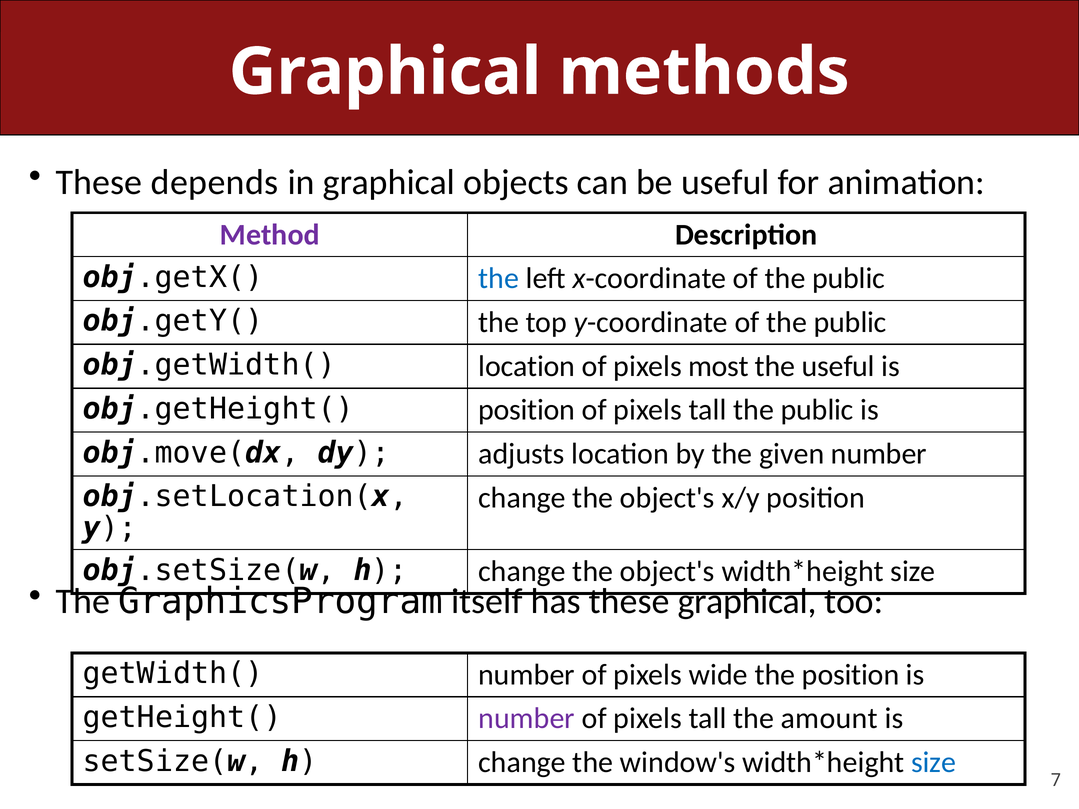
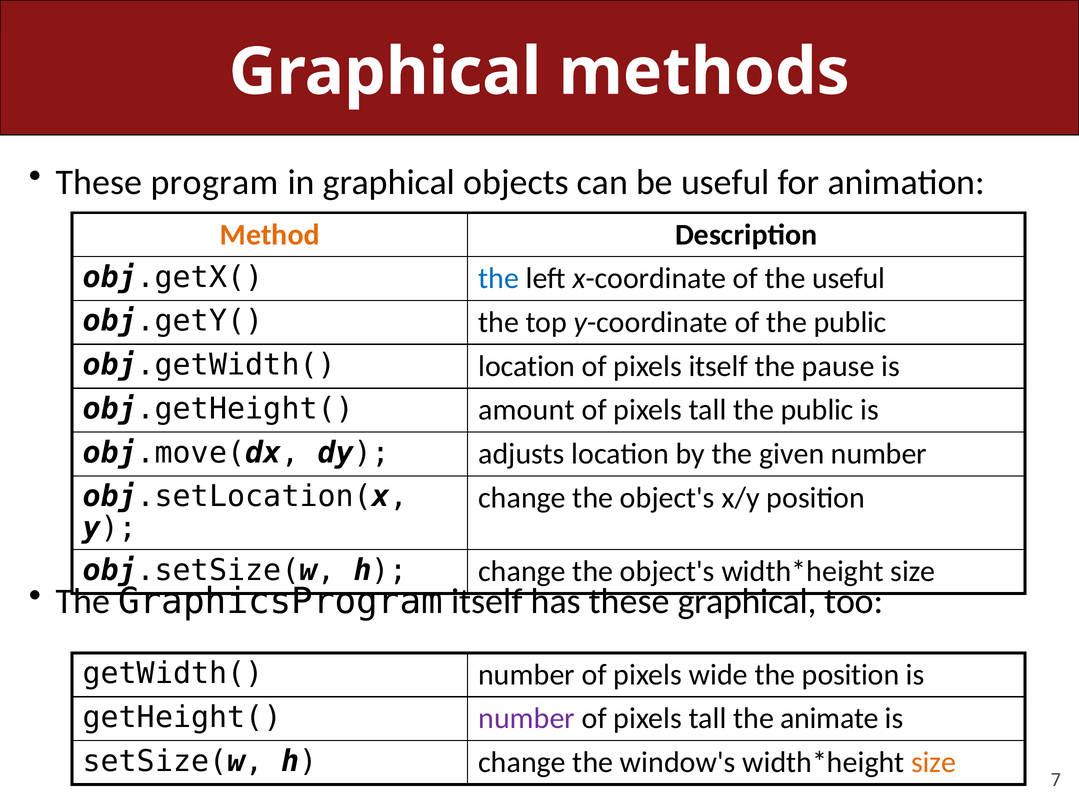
depends: depends -> program (215, 182)
Method colour: purple -> orange (270, 235)
x-coordinate of the public: public -> useful (849, 279)
pixels most: most -> itself (718, 366)
the useful: useful -> pause (838, 366)
obj.getHeight( position: position -> amount (527, 410)
amount: amount -> animate (830, 719)
size colour: blue -> orange (934, 763)
